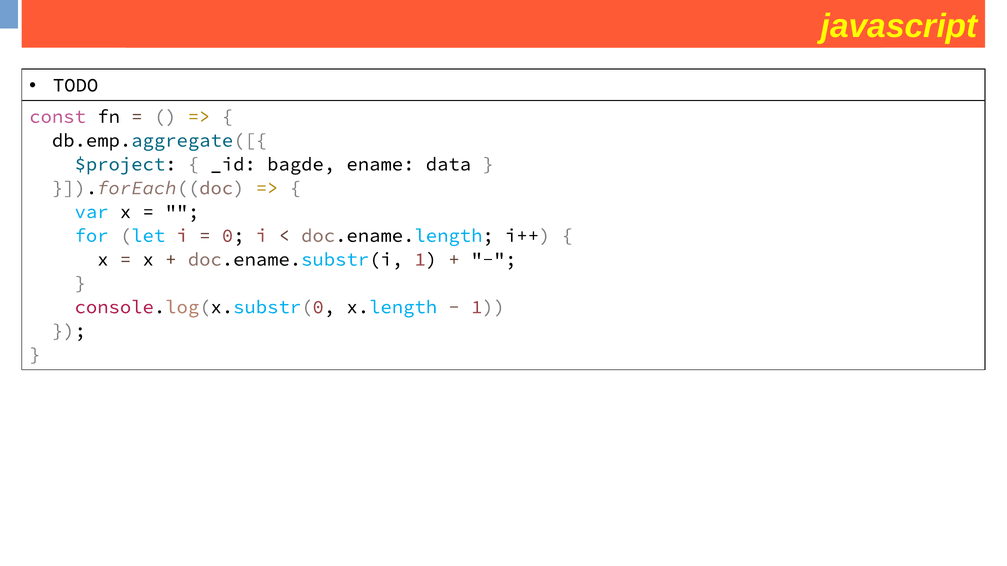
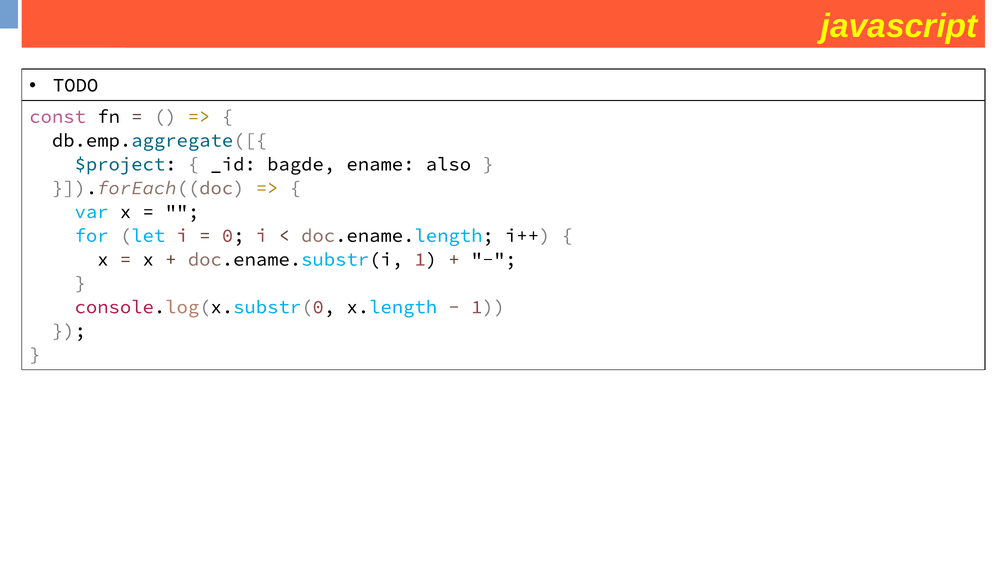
data: data -> also (448, 164)
